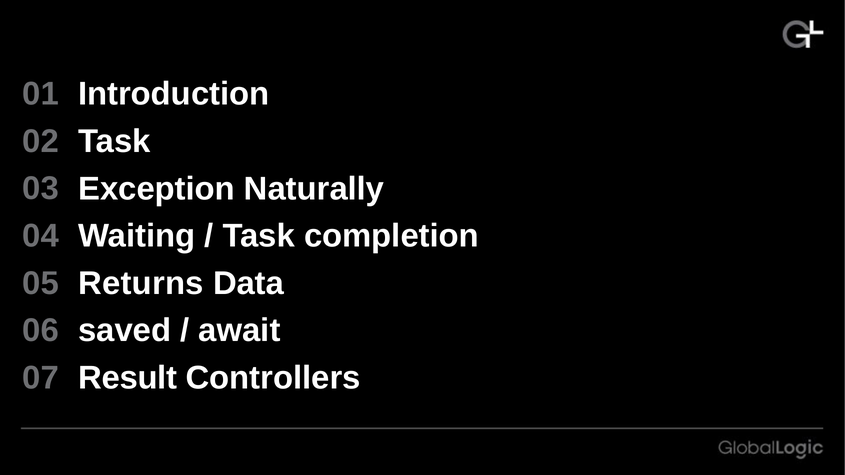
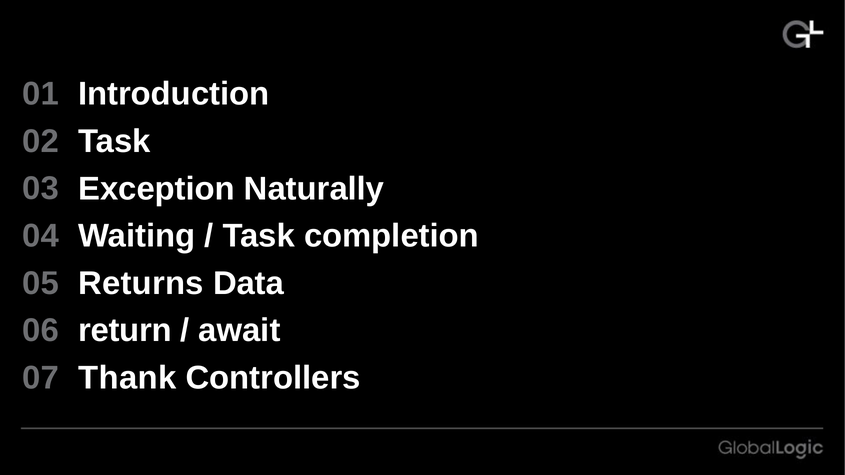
saved: saved -> return (125, 331)
Result: Result -> Thank (127, 378)
